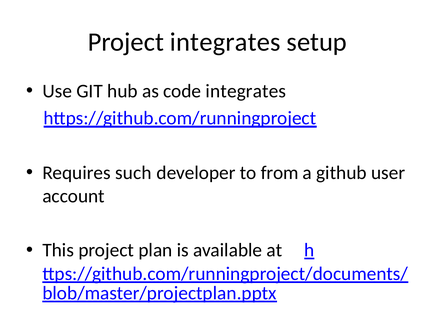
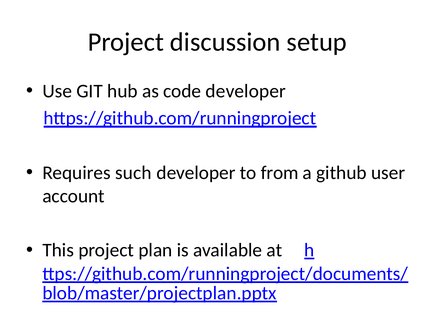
Project integrates: integrates -> discussion (225, 42)
code integrates: integrates -> developer (246, 91)
